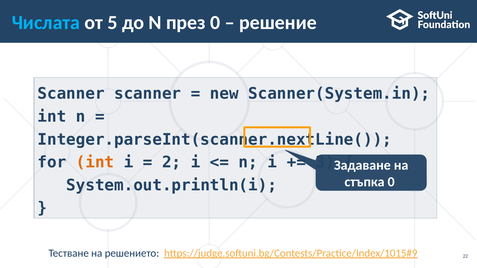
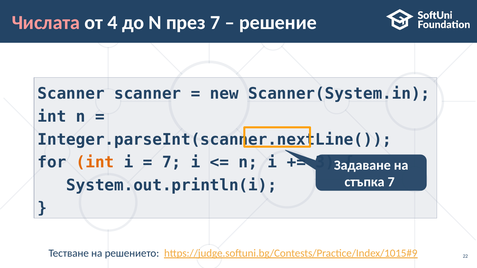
Числата colour: light blue -> pink (46, 23)
5: 5 -> 4 (112, 23)
през 0: 0 -> 7 (215, 23)
2: 2 -> 7 (172, 163)
стъпка 0: 0 -> 7 (391, 182)
